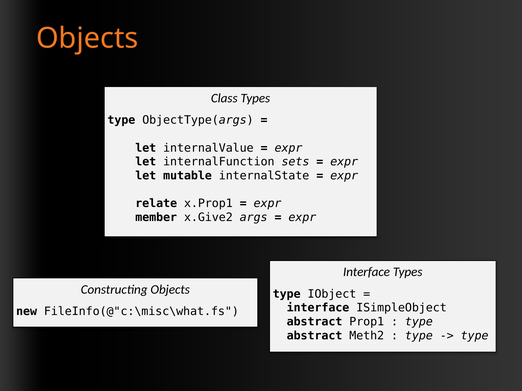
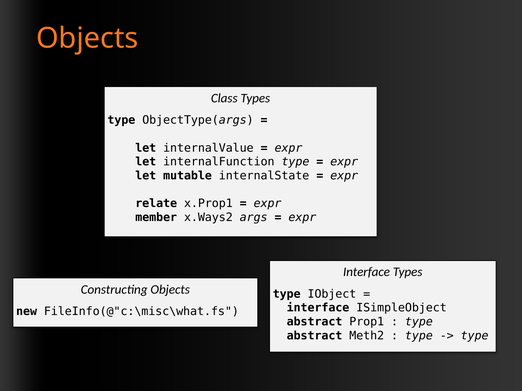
internalFunction sets: sets -> type (295, 162)
x.Give2: x.Give2 -> x.Ways2 (208, 218)
